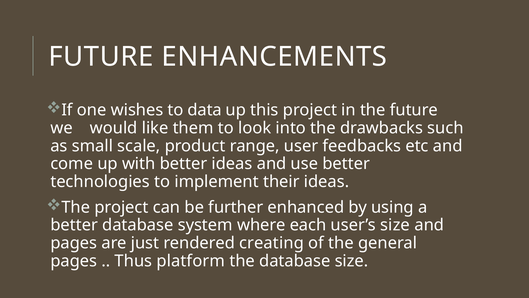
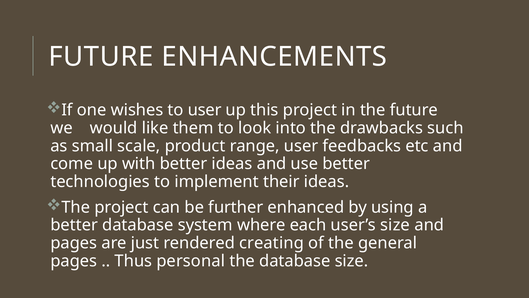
to data: data -> user (205, 110)
platform: platform -> personal (191, 261)
